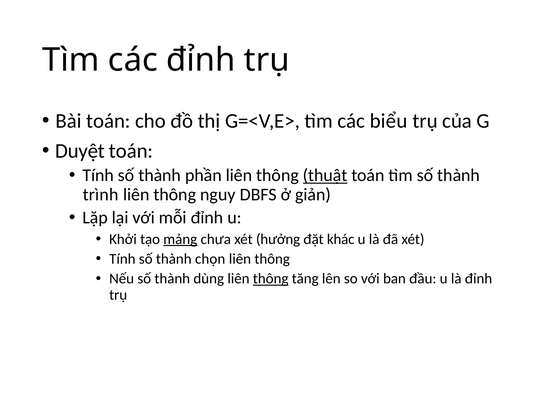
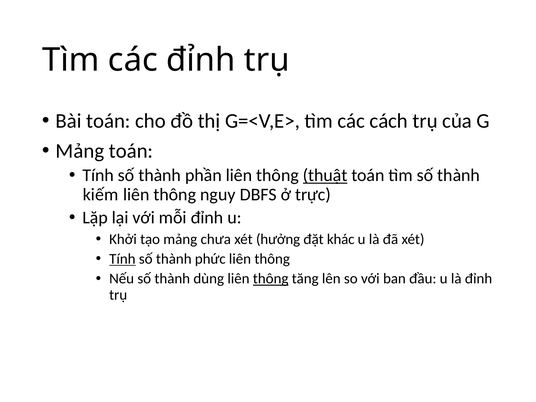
biểu: biểu -> cách (389, 121)
Duyệt: Duyệt -> Mảng (80, 151)
trình: trình -> kiếm (101, 195)
giản: giản -> trực (313, 195)
mảng underline: present -> none (180, 239)
Tính underline: none -> present (122, 259)
chọn: chọn -> phức (210, 259)
